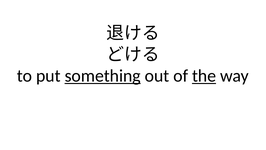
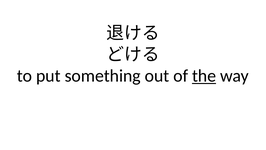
something underline: present -> none (103, 76)
